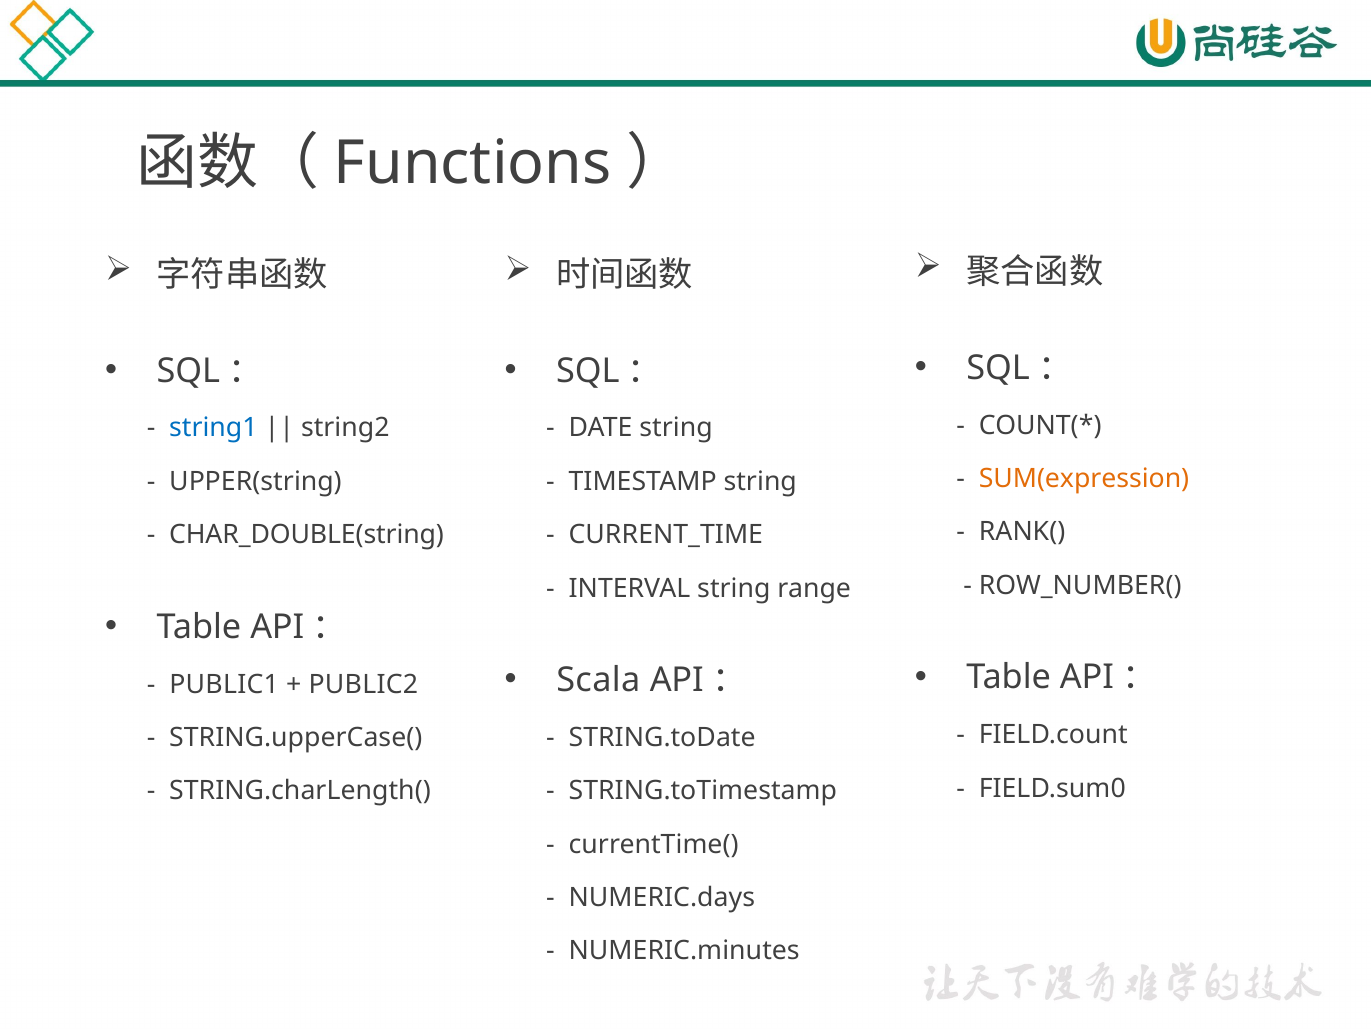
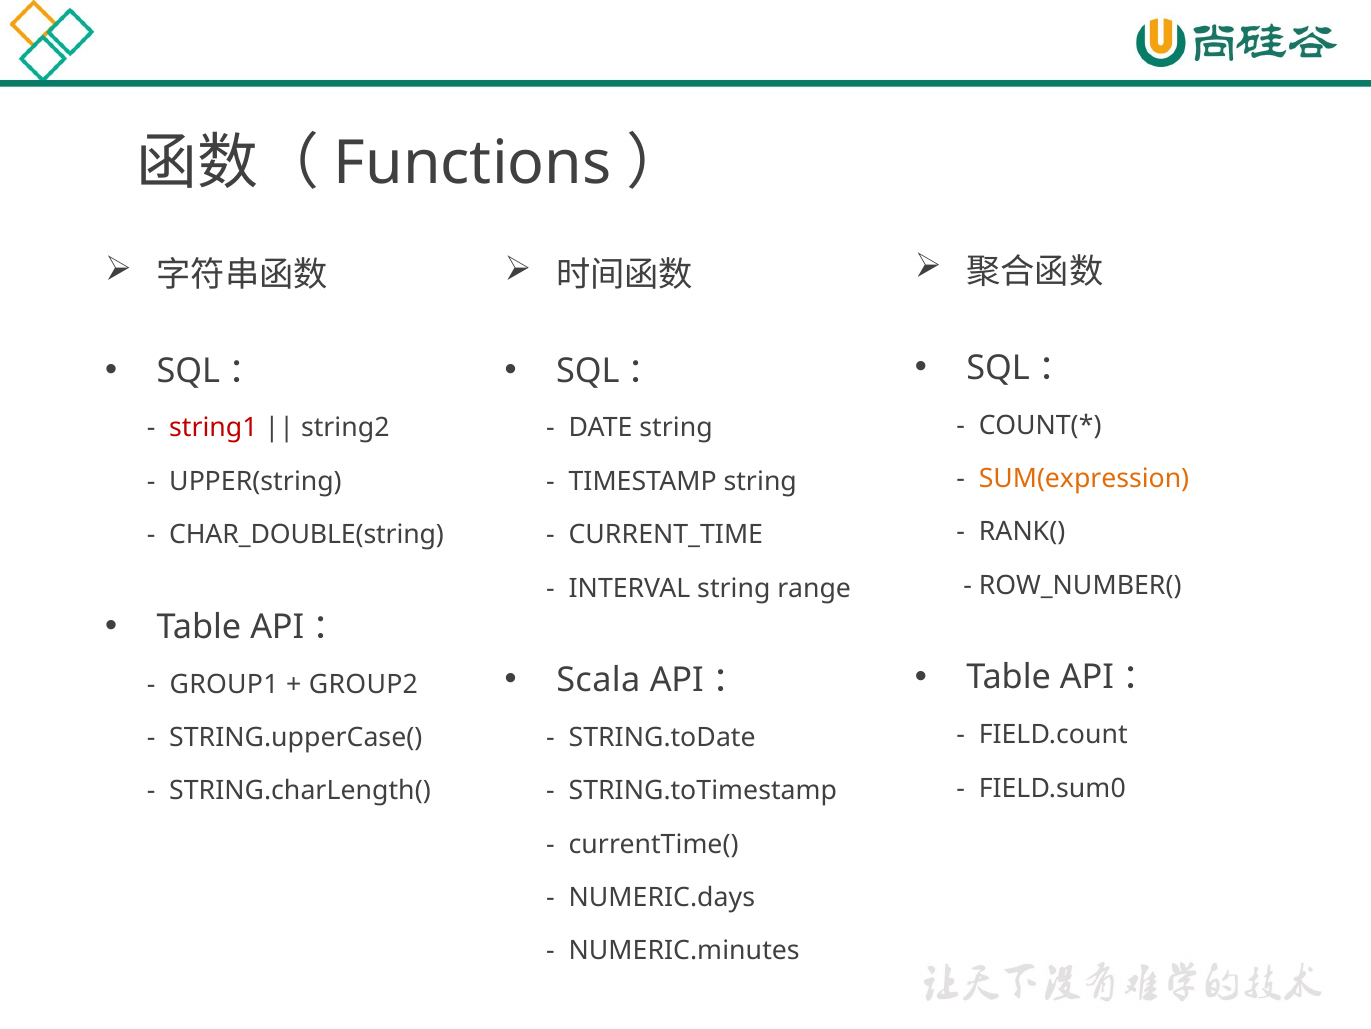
string1 colour: blue -> red (213, 428)
PUBLIC1: PUBLIC1 -> GROUP1 (224, 684)
PUBLIC2: PUBLIC2 -> GROUP2 (363, 684)
